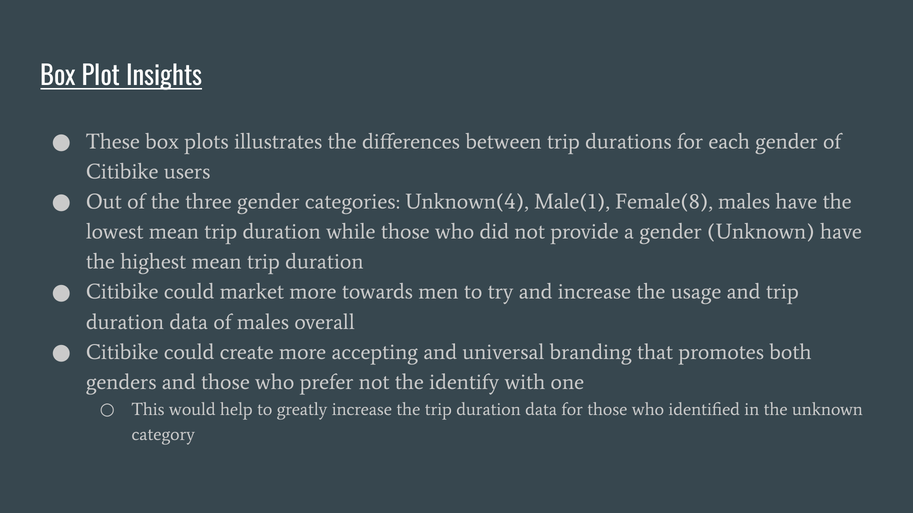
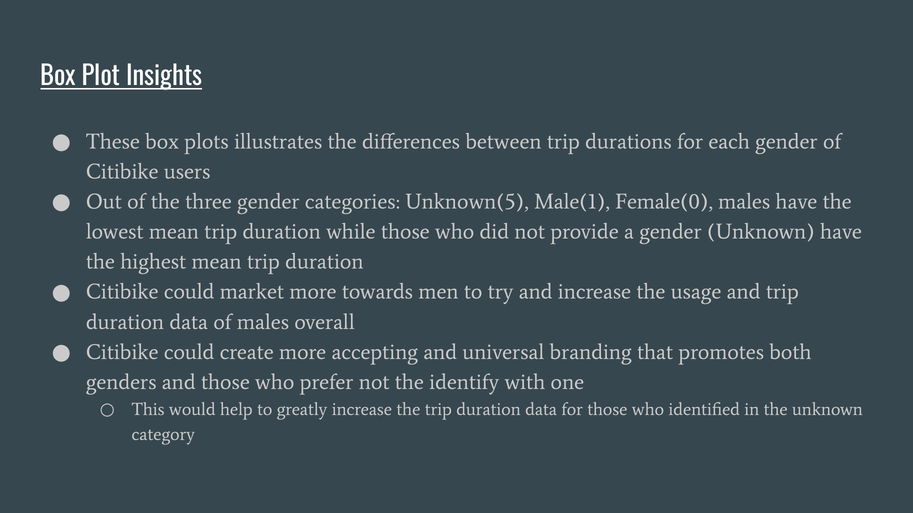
Unknown(4: Unknown(4 -> Unknown(5 (467, 202)
Female(8: Female(8 -> Female(0 (664, 202)
